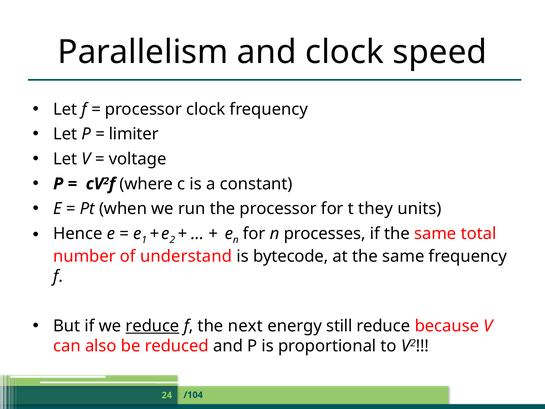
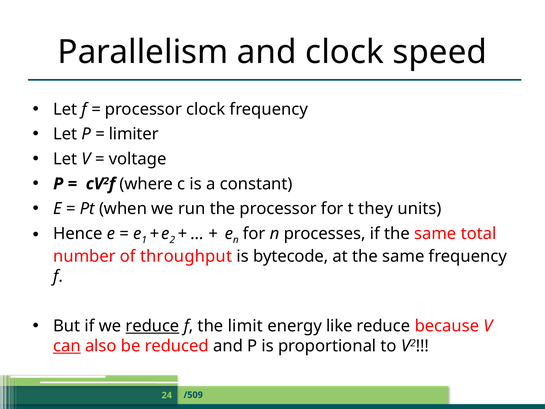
understand: understand -> throughput (186, 256)
next: next -> limit (245, 326)
still: still -> like (339, 326)
can underline: none -> present (67, 346)
/104: /104 -> /509 (193, 395)
